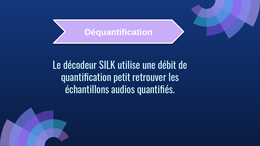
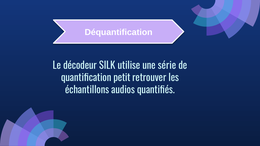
débit: débit -> série (167, 66)
